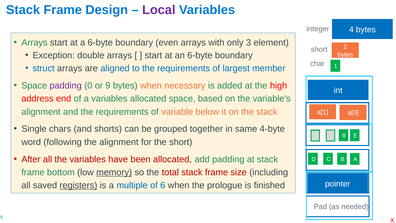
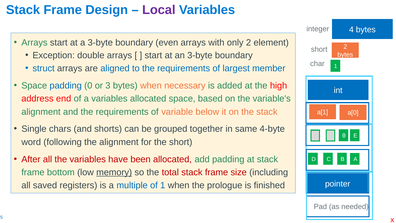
a 6-byte: 6-byte -> 3-byte (100, 42)
only 3: 3 -> 2 (249, 42)
an 6-byte: 6-byte -> 3-byte (200, 55)
padding colour: purple -> blue (66, 86)
9: 9 -> 3 (108, 86)
registers underline: present -> none (78, 185)
of 6: 6 -> 1 (163, 185)
